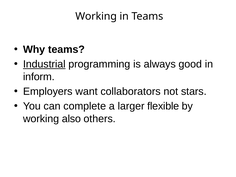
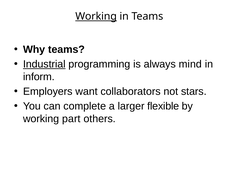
Working underline: none -> present (96, 16)
good: good -> mind (190, 64)
also: also -> part (71, 119)
